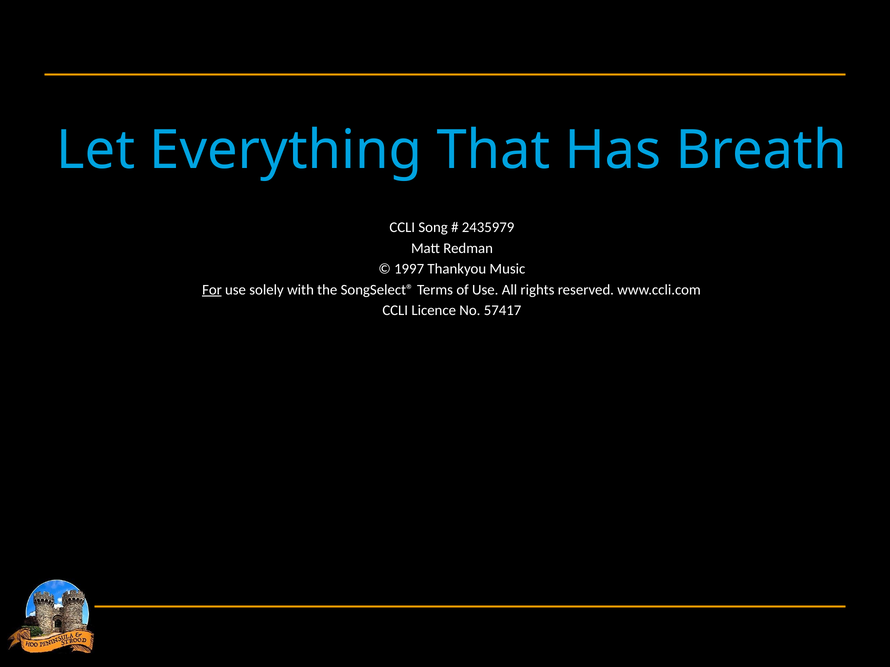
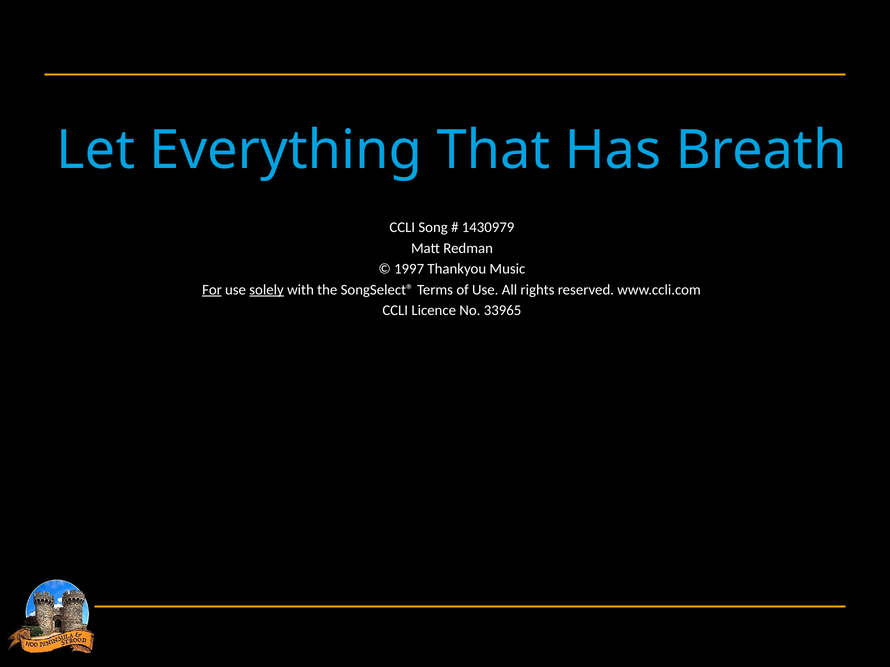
2435979: 2435979 -> 1430979 (488, 228)
solely underline: none -> present (267, 290)
57417: 57417 -> 33965 (503, 311)
